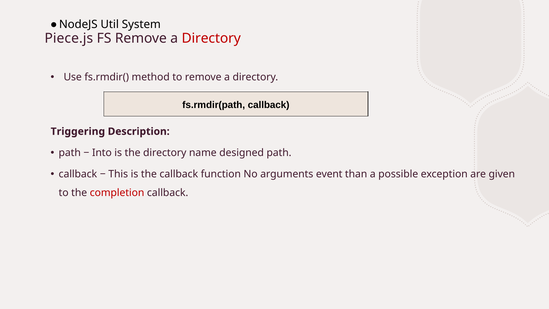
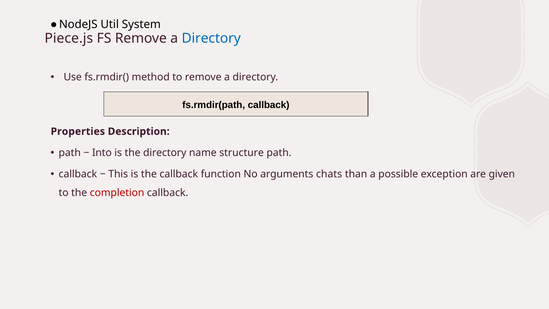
Directory colour: red -> blue (211, 38)
Triggering: Triggering -> Properties (78, 131)
designed: designed -> structure (242, 153)
event: event -> chats (329, 174)
